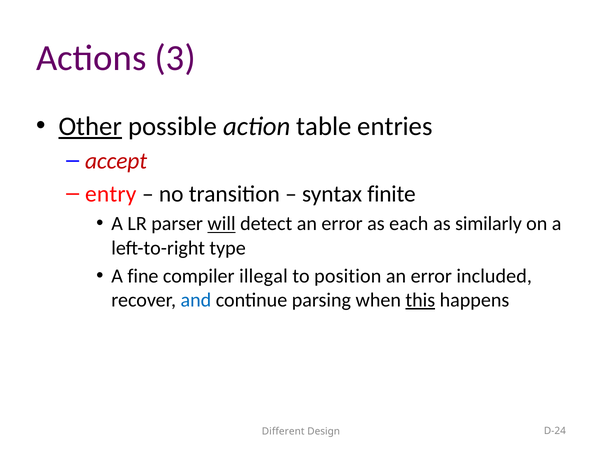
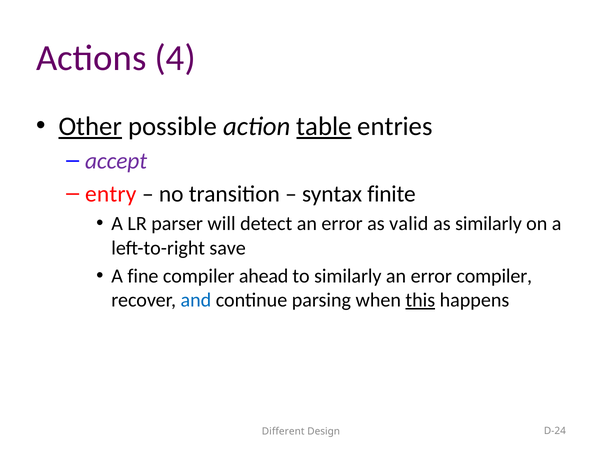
3: 3 -> 4 (175, 58)
table underline: none -> present (324, 126)
accept colour: red -> purple (116, 161)
will underline: present -> none (222, 224)
each: each -> valid (409, 224)
type: type -> save (228, 248)
illegal: illegal -> ahead (264, 276)
to position: position -> similarly (348, 276)
error included: included -> compiler (494, 276)
